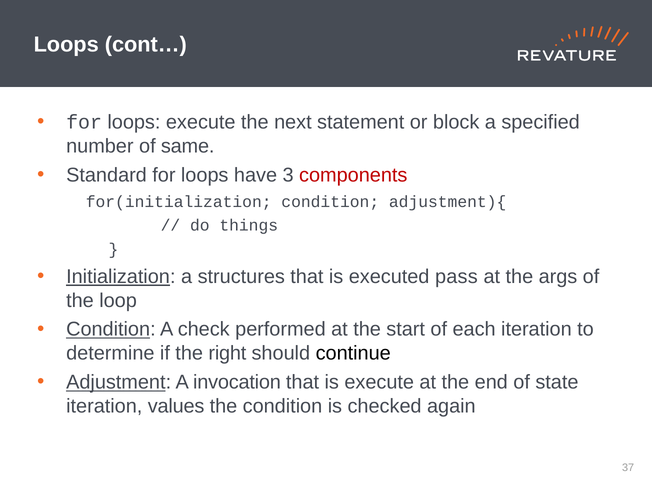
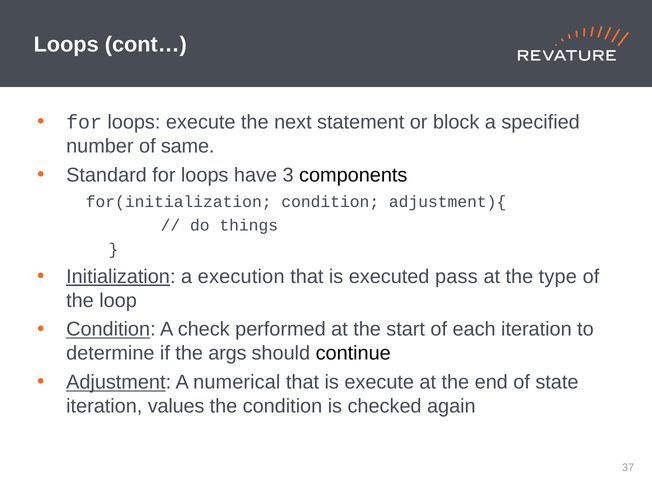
components colour: red -> black (353, 175)
structures: structures -> execution (241, 277)
args: args -> type (558, 277)
right: right -> args (227, 353)
invocation: invocation -> numerical (237, 382)
